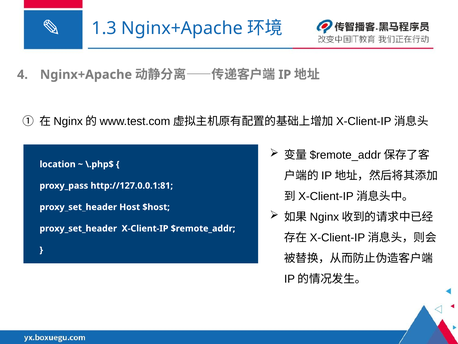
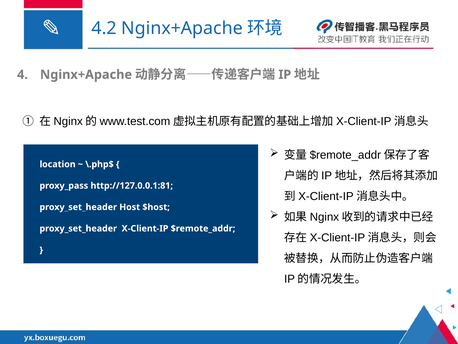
1.3: 1.3 -> 4.2 (104, 28)
